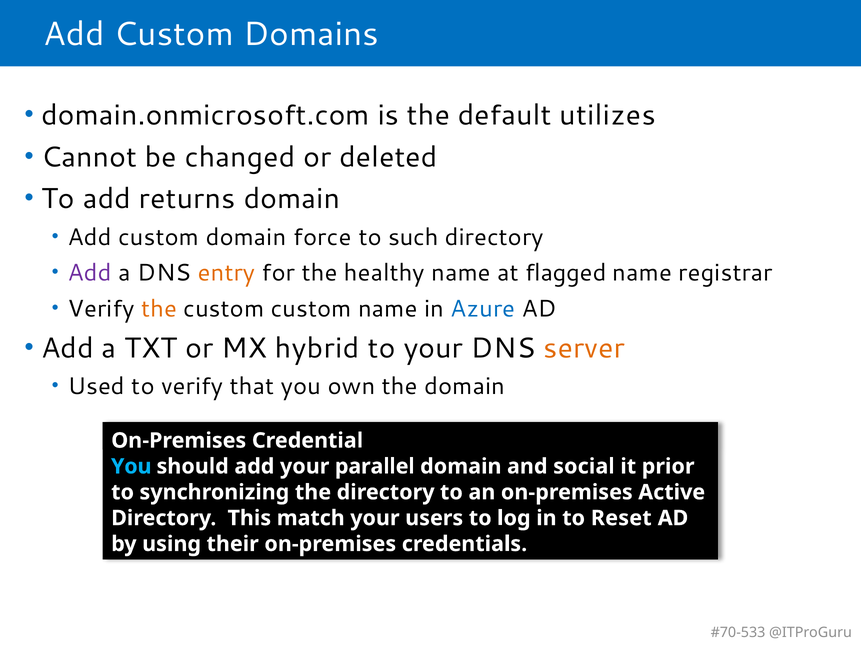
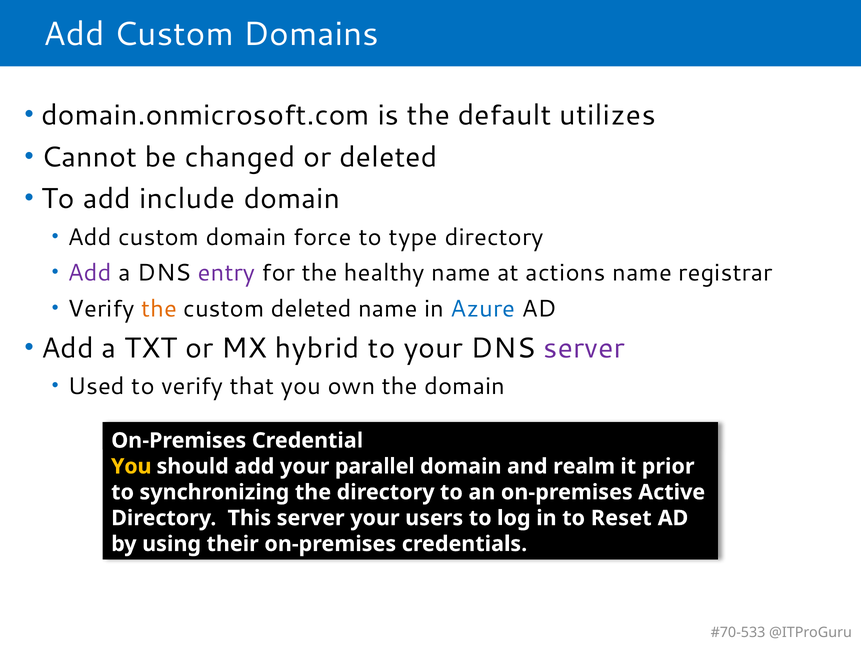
returns: returns -> include (187, 199)
such: such -> type (413, 237)
entry colour: orange -> purple (227, 273)
flagged: flagged -> actions (566, 273)
custom custom: custom -> deleted (311, 309)
server colour: orange -> purple (584, 348)
You colour: light blue -> yellow (131, 466)
social: social -> realm (584, 466)
This match: match -> server (311, 518)
